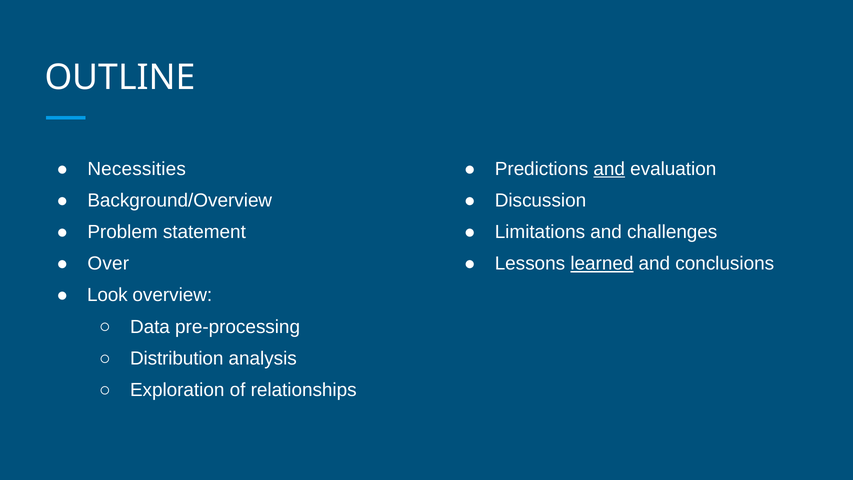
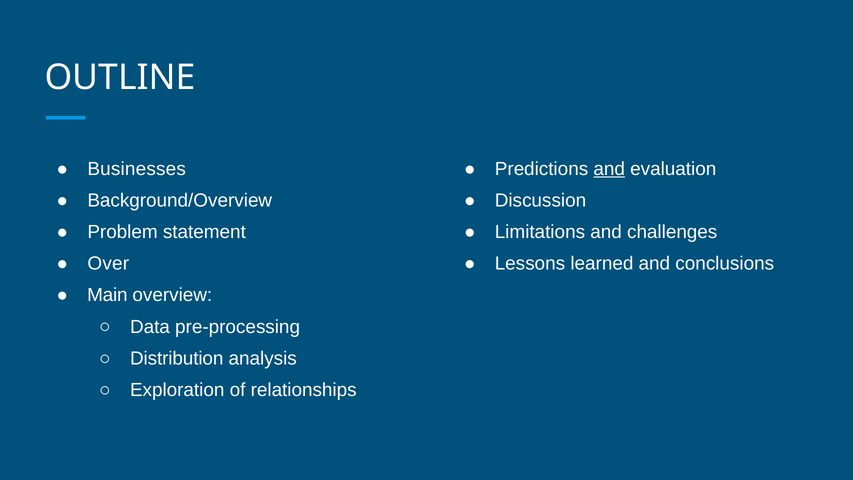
Necessities: Necessities -> Businesses (137, 169)
learned underline: present -> none (602, 264)
Look: Look -> Main (107, 295)
